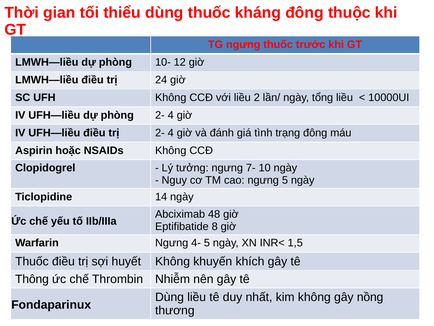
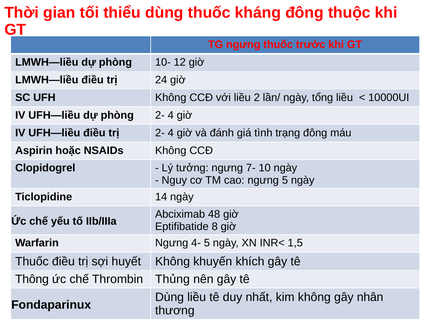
Nhiễm: Nhiễm -> Thủng (172, 279)
nồng: nồng -> nhân (370, 297)
